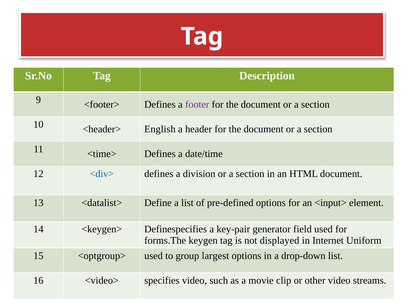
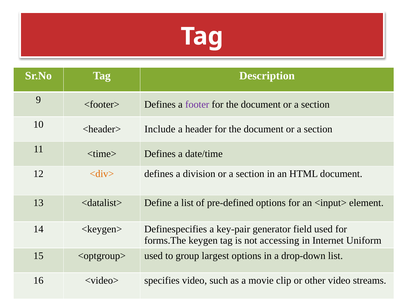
English: English -> Include (160, 129)
<div> colour: blue -> orange (102, 174)
displayed: displayed -> accessing (280, 240)
